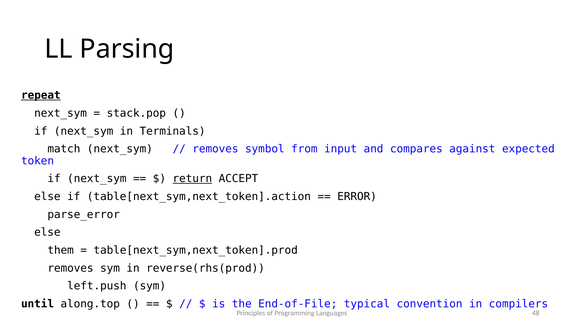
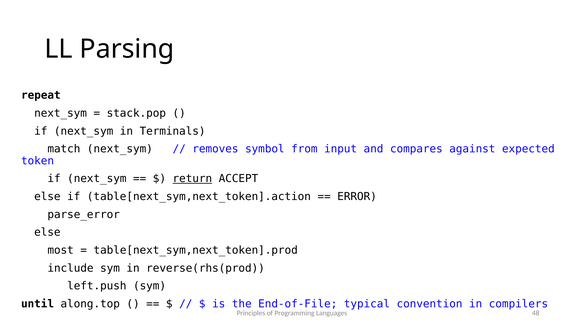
repeat underline: present -> none (41, 95)
them: them -> most (61, 251)
removes: removes -> include (70, 269)
